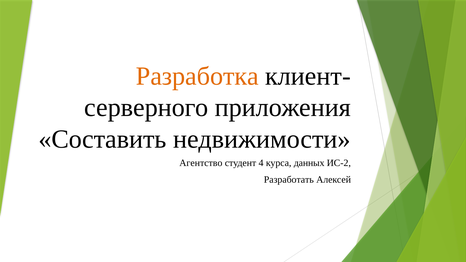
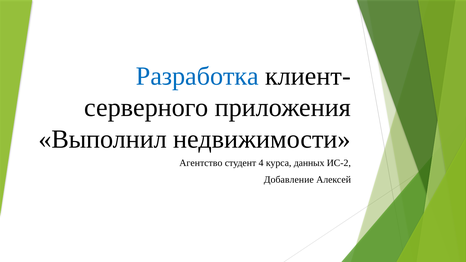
Разработка colour: orange -> blue (197, 76)
Составить: Составить -> Выполнил (103, 139)
Разработать: Разработать -> Добавление (289, 180)
